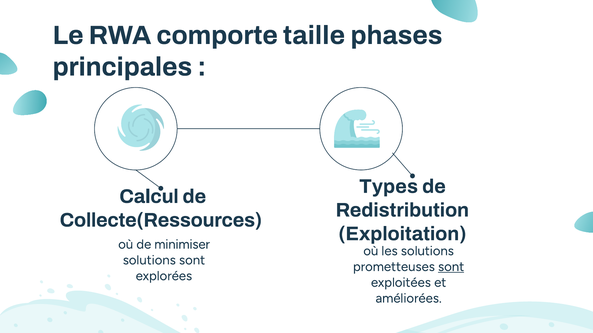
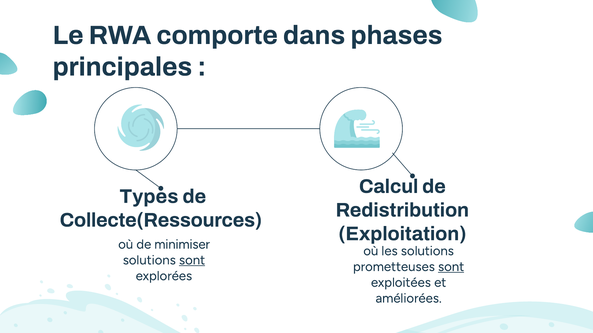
taille: taille -> dans (314, 35)
Types: Types -> Calcul (389, 187)
Calcul: Calcul -> Types (149, 197)
sont underline: none -> present (192, 261)
